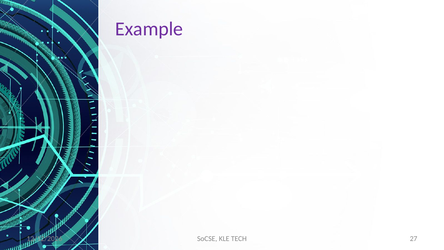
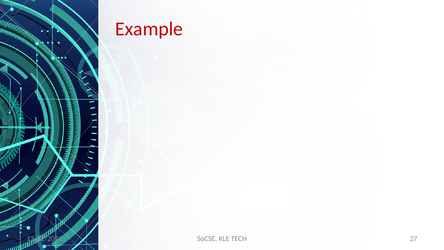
Example colour: purple -> red (149, 29)
